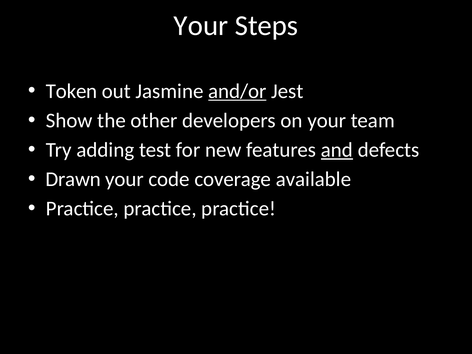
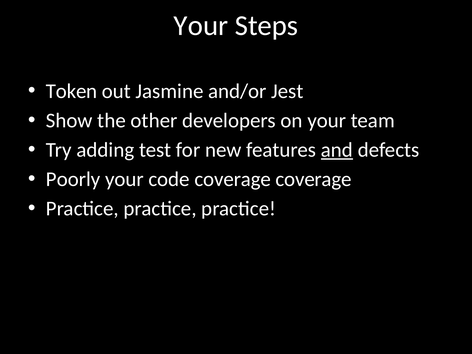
and/or underline: present -> none (237, 91)
Drawn: Drawn -> Poorly (73, 179)
coverage available: available -> coverage (314, 179)
